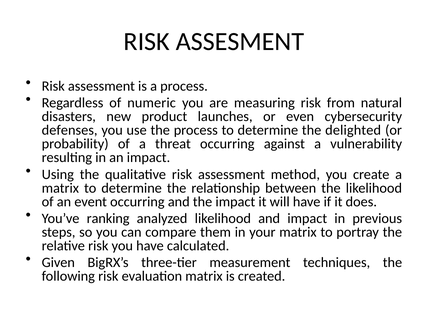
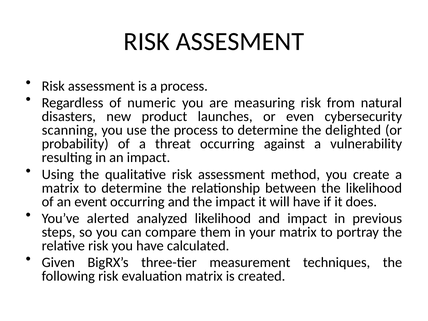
defenses: defenses -> scanning (70, 130)
ranking: ranking -> alerted (108, 218)
